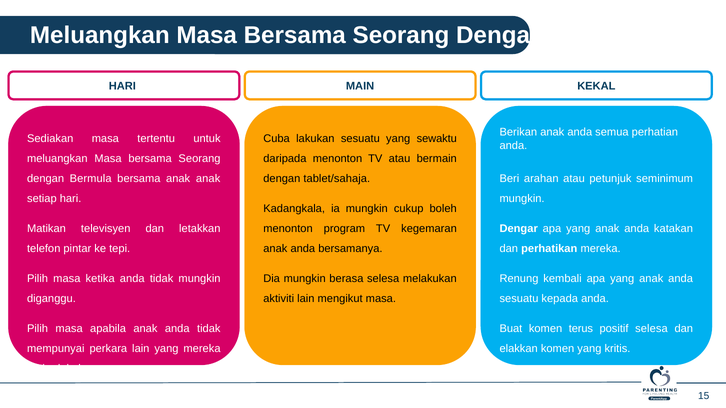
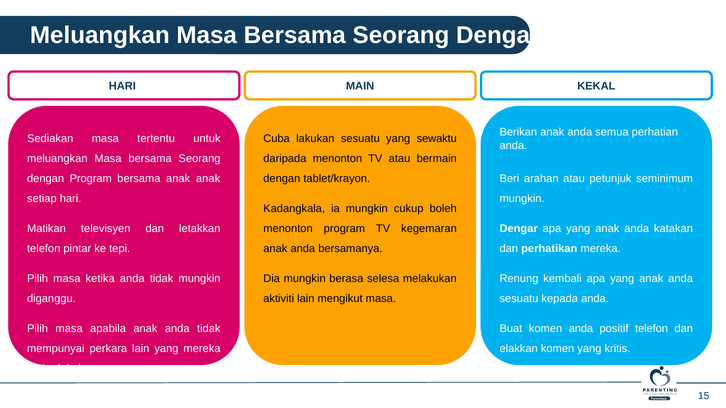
dengan Bermula: Bermula -> Program (91, 179)
tablet/sahaja: tablet/sahaja -> tablet/krayon (337, 179)
komen terus: terus -> anda (581, 329)
positif selesa: selesa -> telefon (652, 329)
